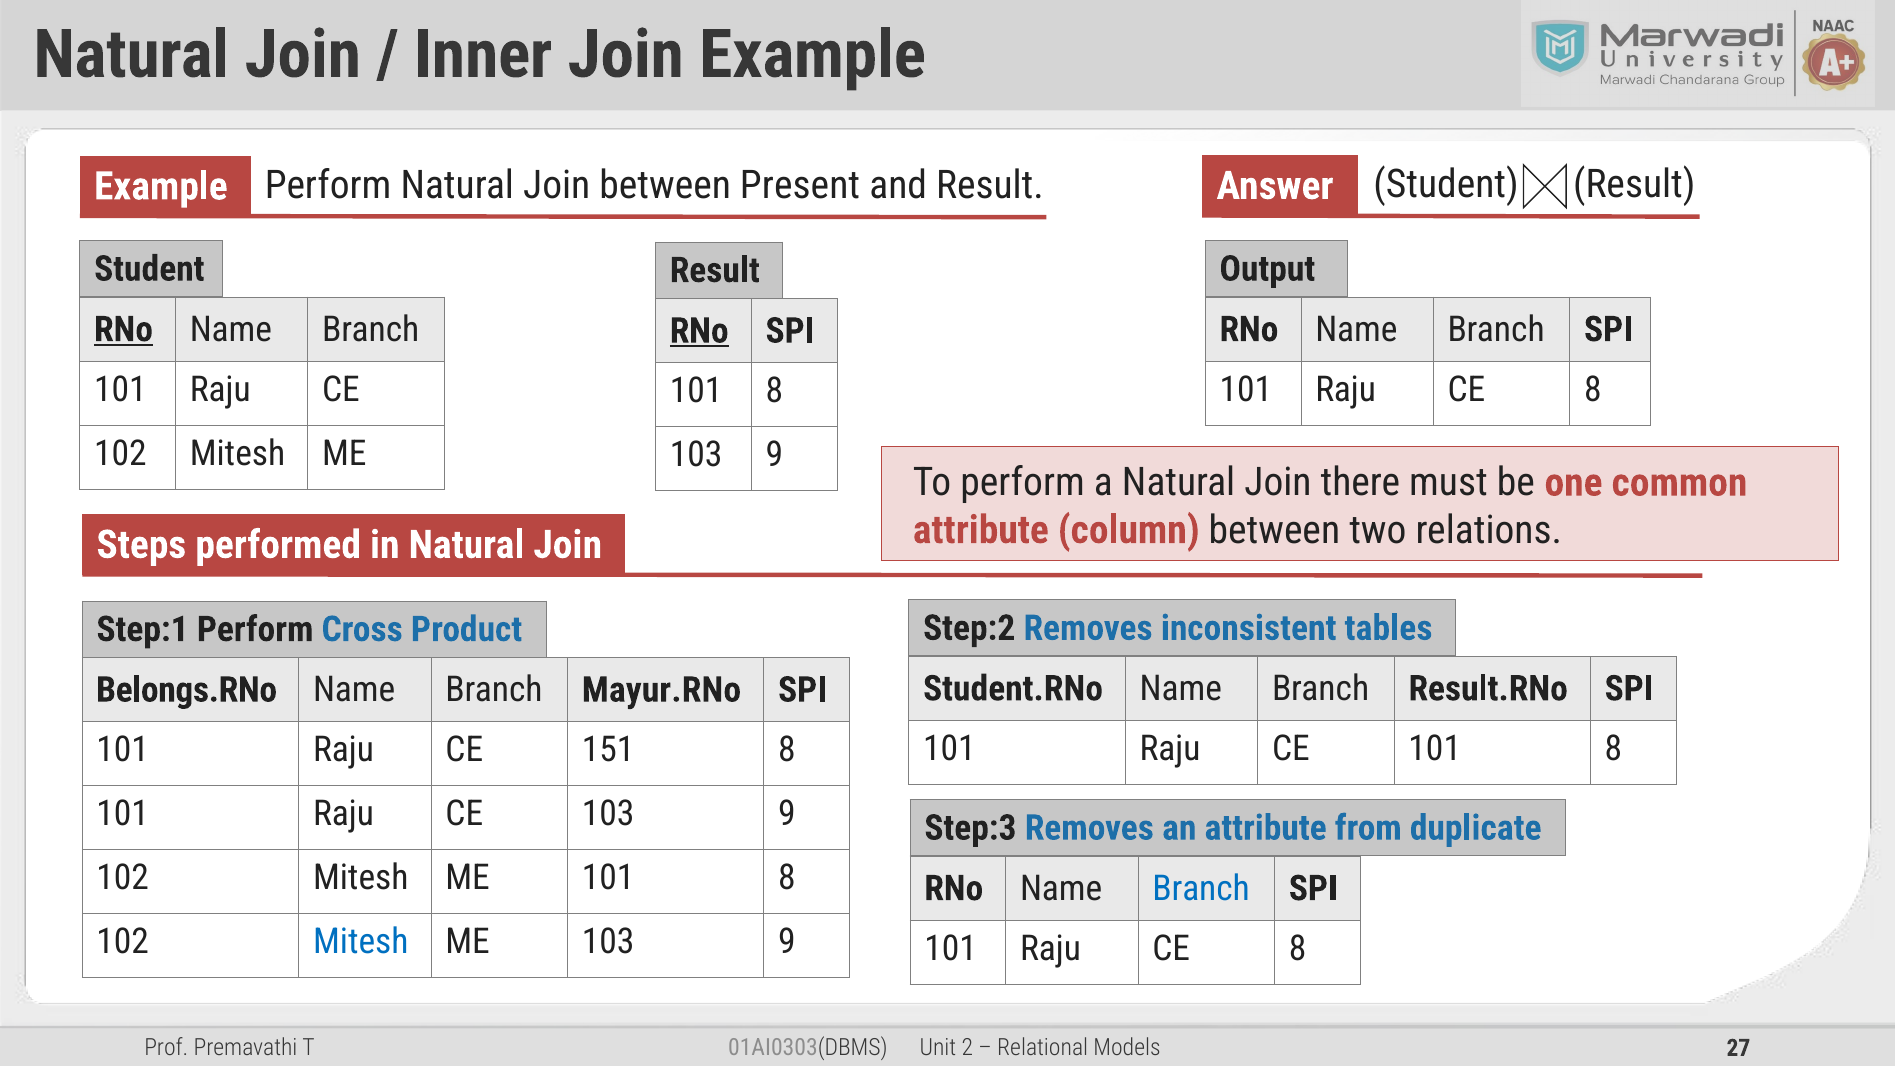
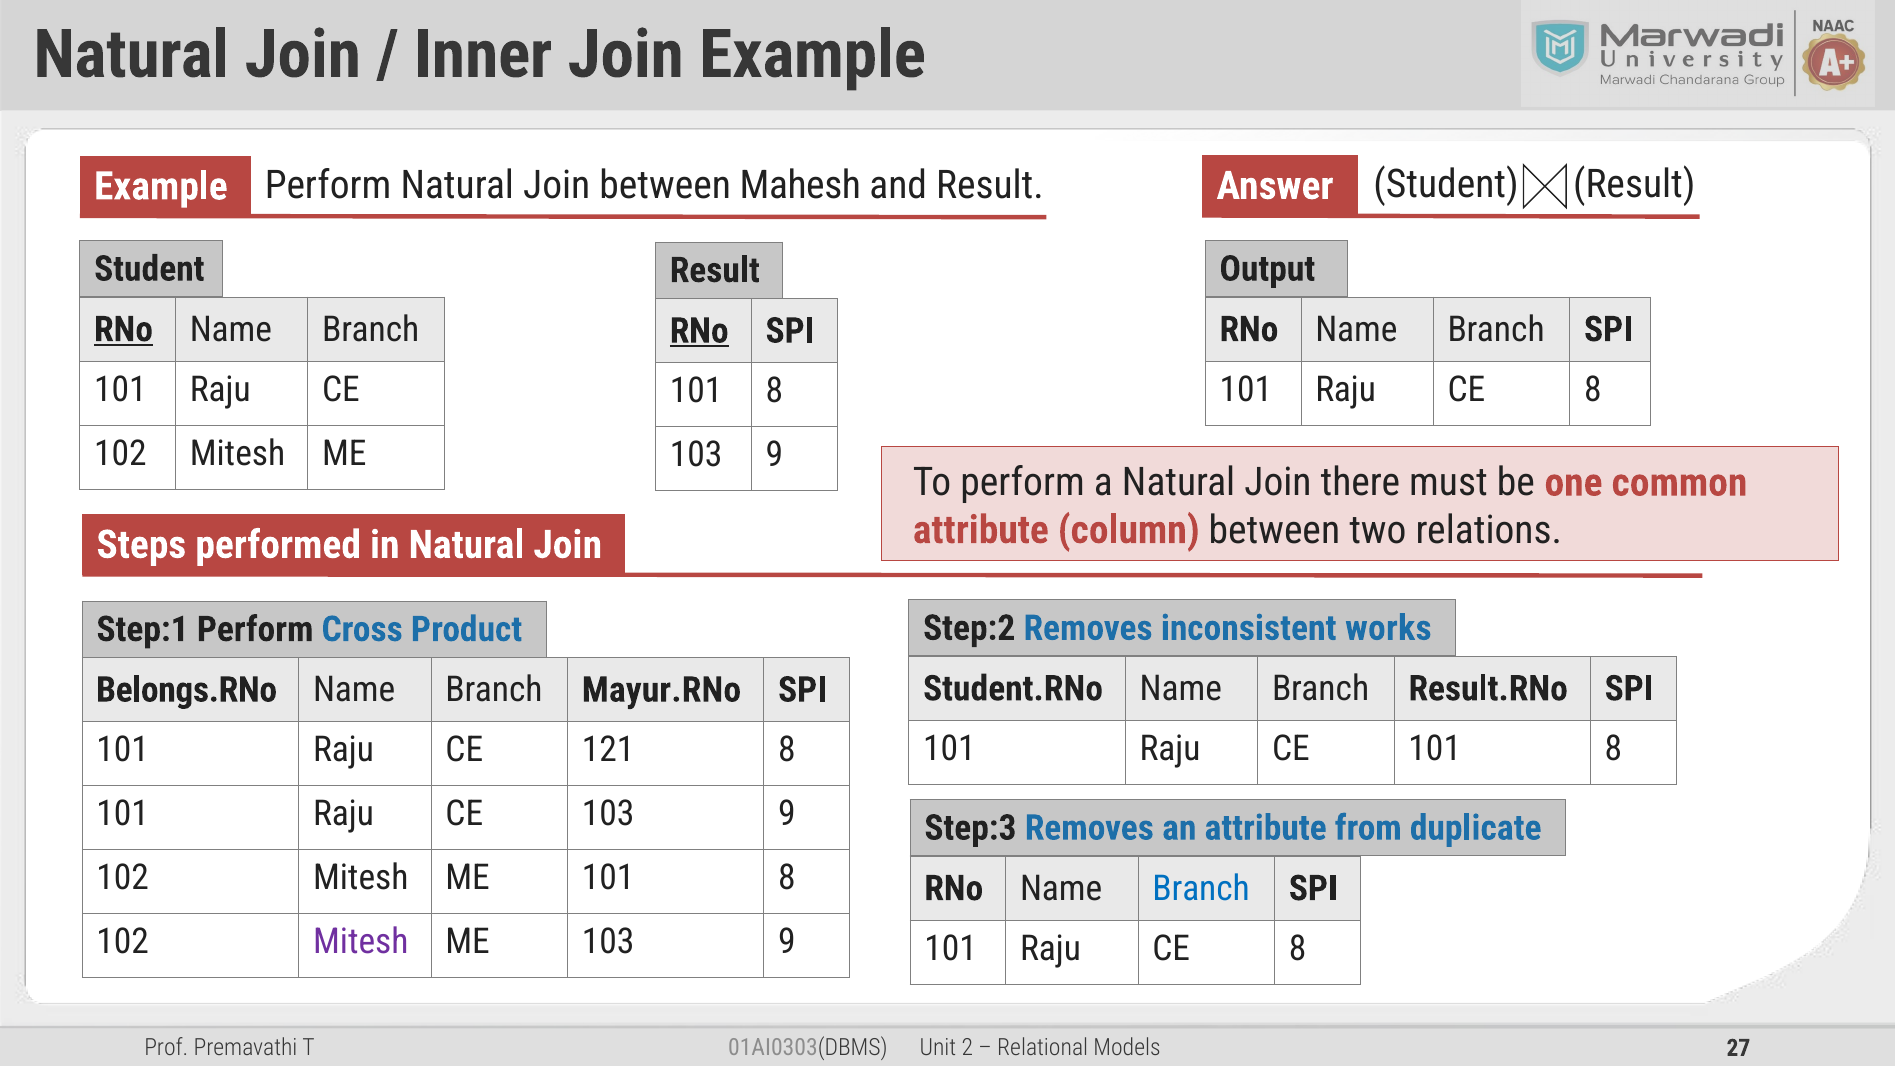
Present: Present -> Mahesh (800, 185)
tables: tables -> works (1388, 628)
151: 151 -> 121 (608, 750)
Mitesh colour: blue -> purple (361, 942)
